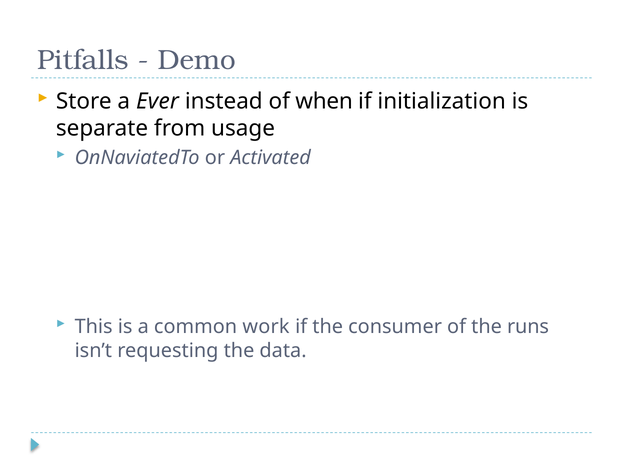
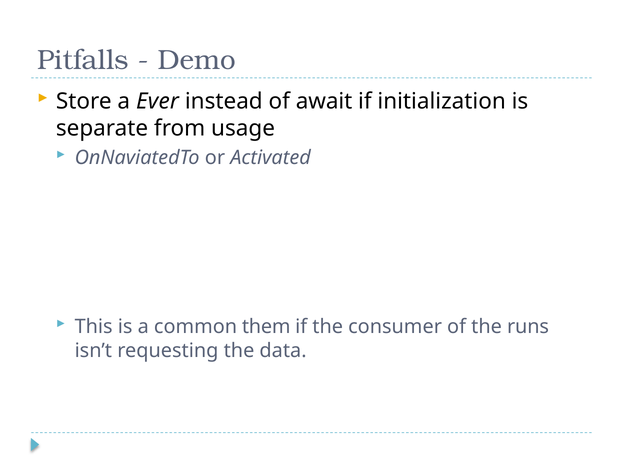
when: when -> await (324, 101)
work: work -> them (266, 327)
